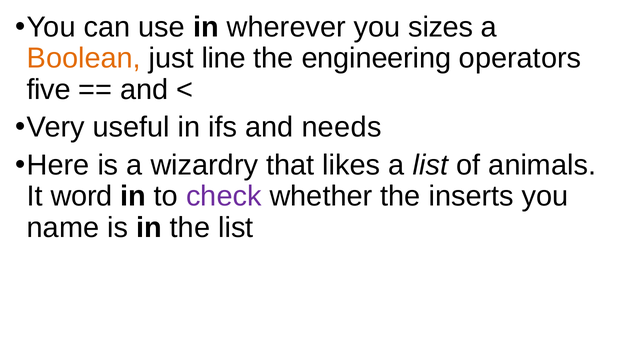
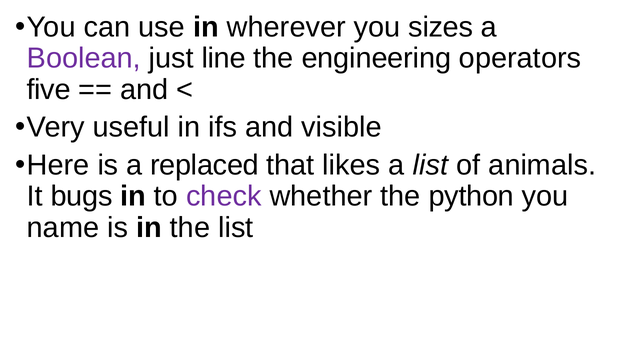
Boolean colour: orange -> purple (84, 58)
needs: needs -> visible (342, 127)
wizardry: wizardry -> replaced (204, 165)
word: word -> bugs (82, 196)
inserts: inserts -> python (471, 196)
